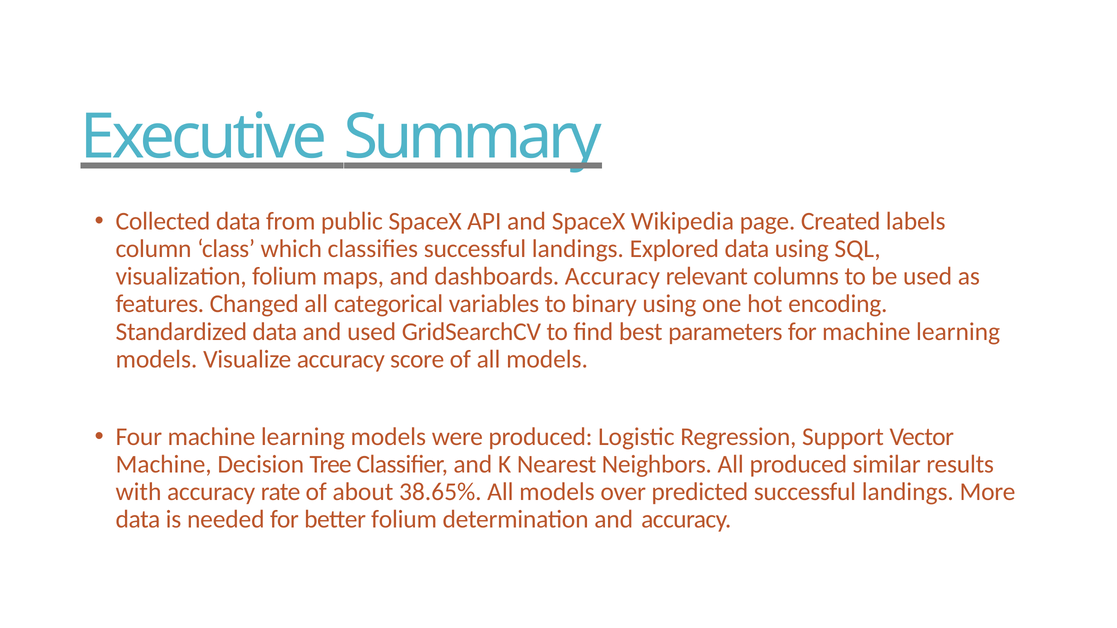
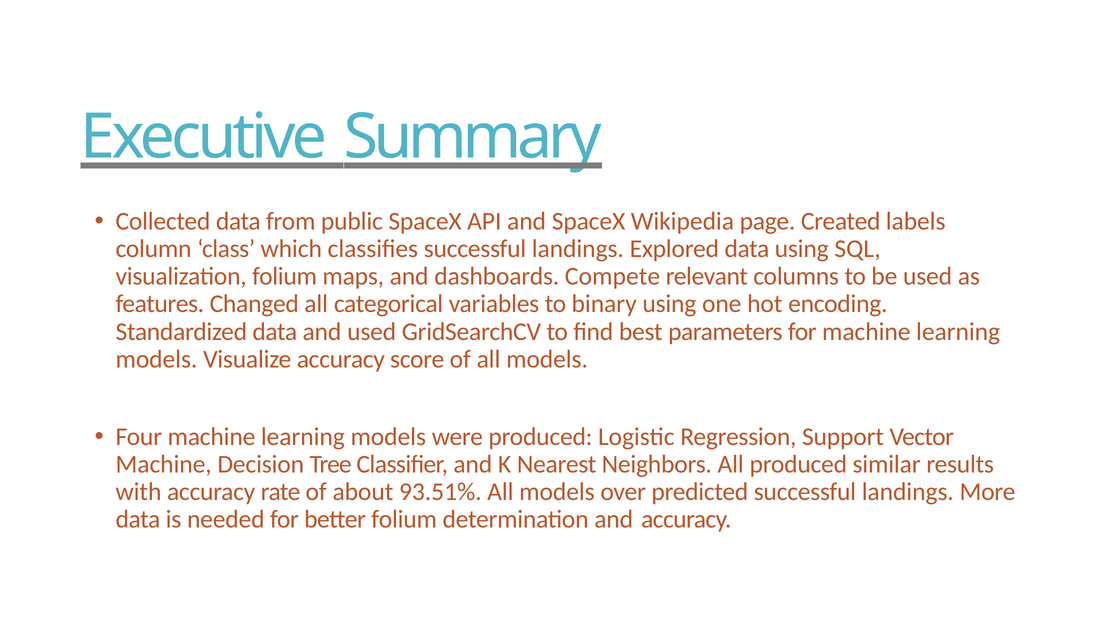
dashboards Accuracy: Accuracy -> Compete (613, 276)
38.65%: 38.65% -> 93.51% (440, 492)
